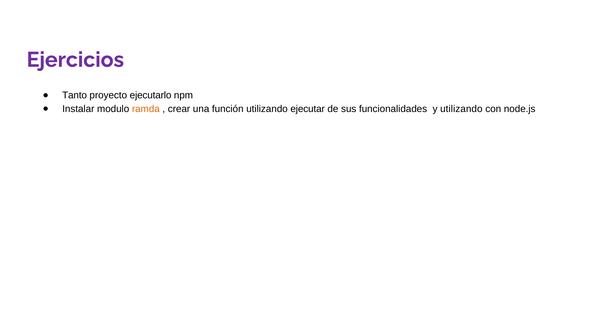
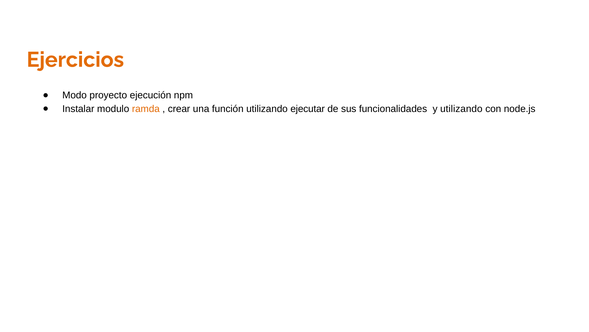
Ejercicios colour: purple -> orange (75, 60)
Tanto: Tanto -> Modo (75, 95)
ejecutarlo: ejecutarlo -> ejecución (151, 95)
